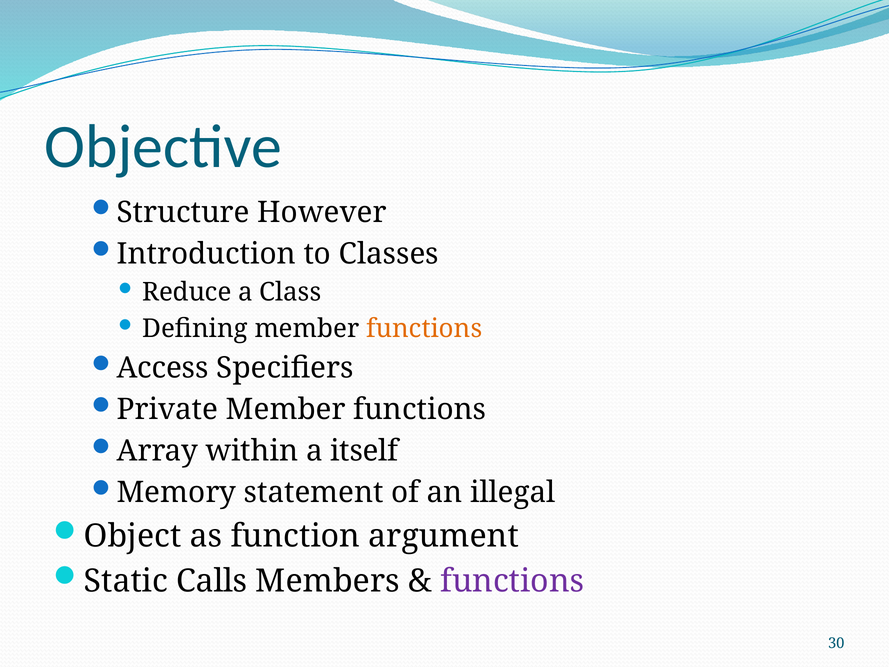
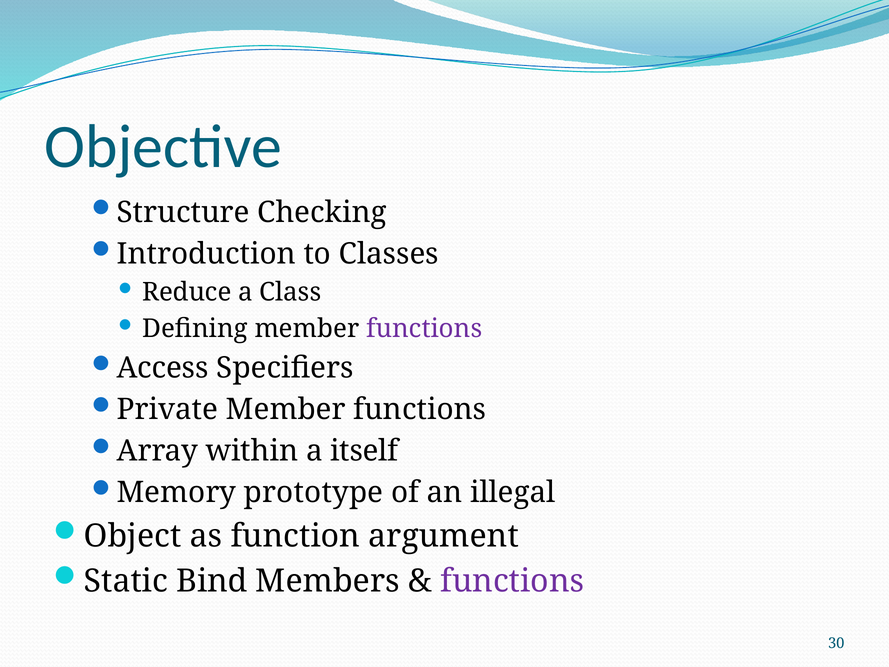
However: However -> Checking (322, 212)
functions colour: orange -> purple (424, 328)
statement: statement -> prototype (314, 492)
Calls: Calls -> Bind (212, 581)
